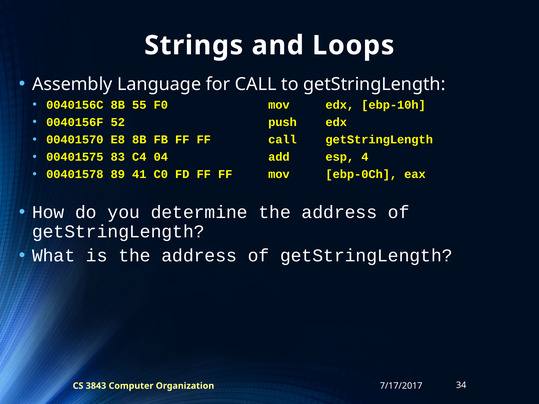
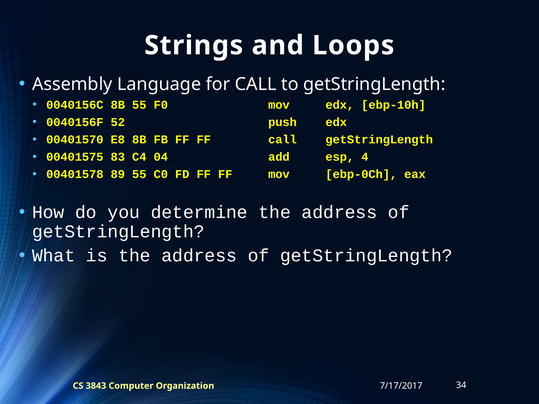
89 41: 41 -> 55 (139, 174)
